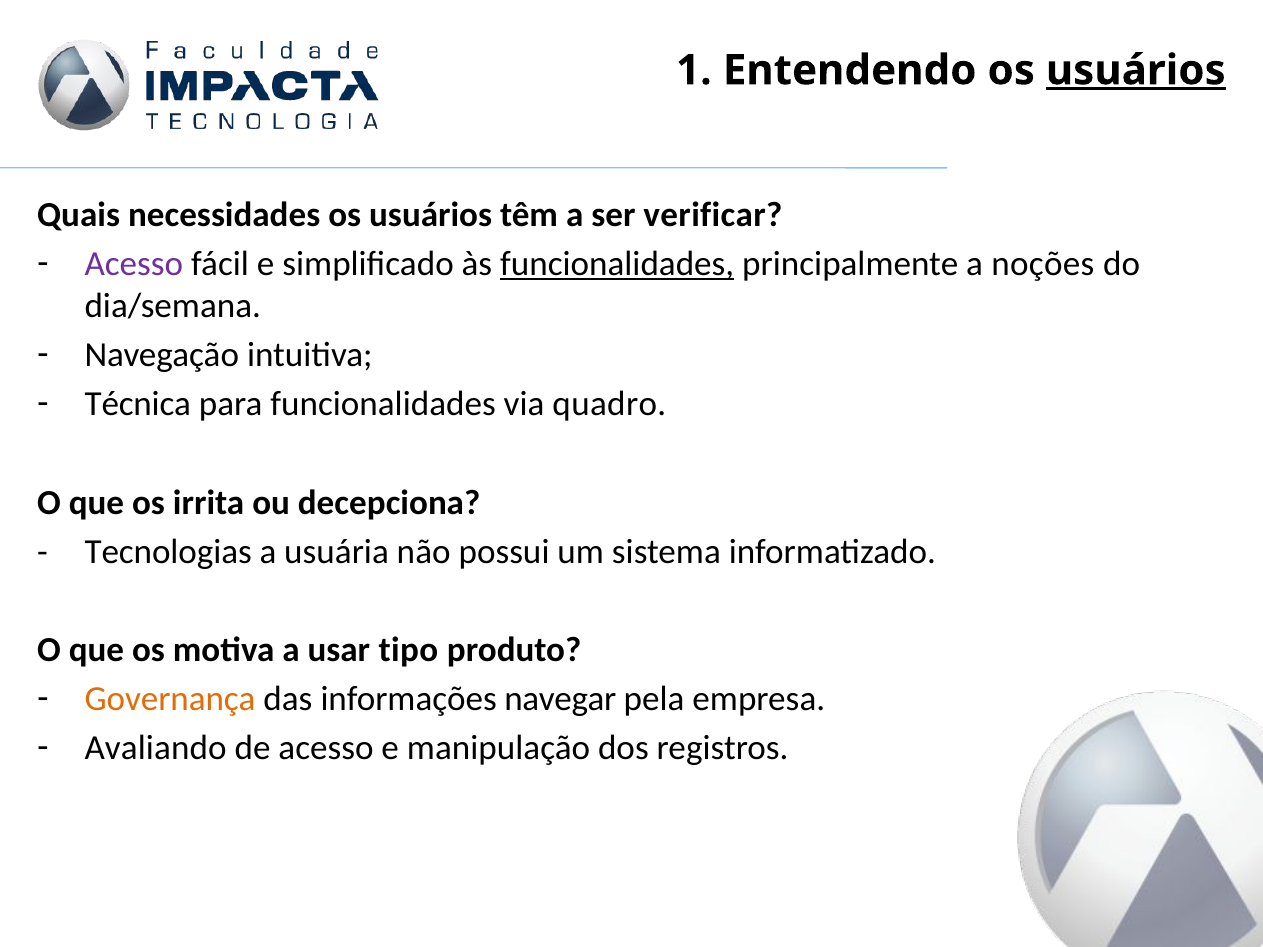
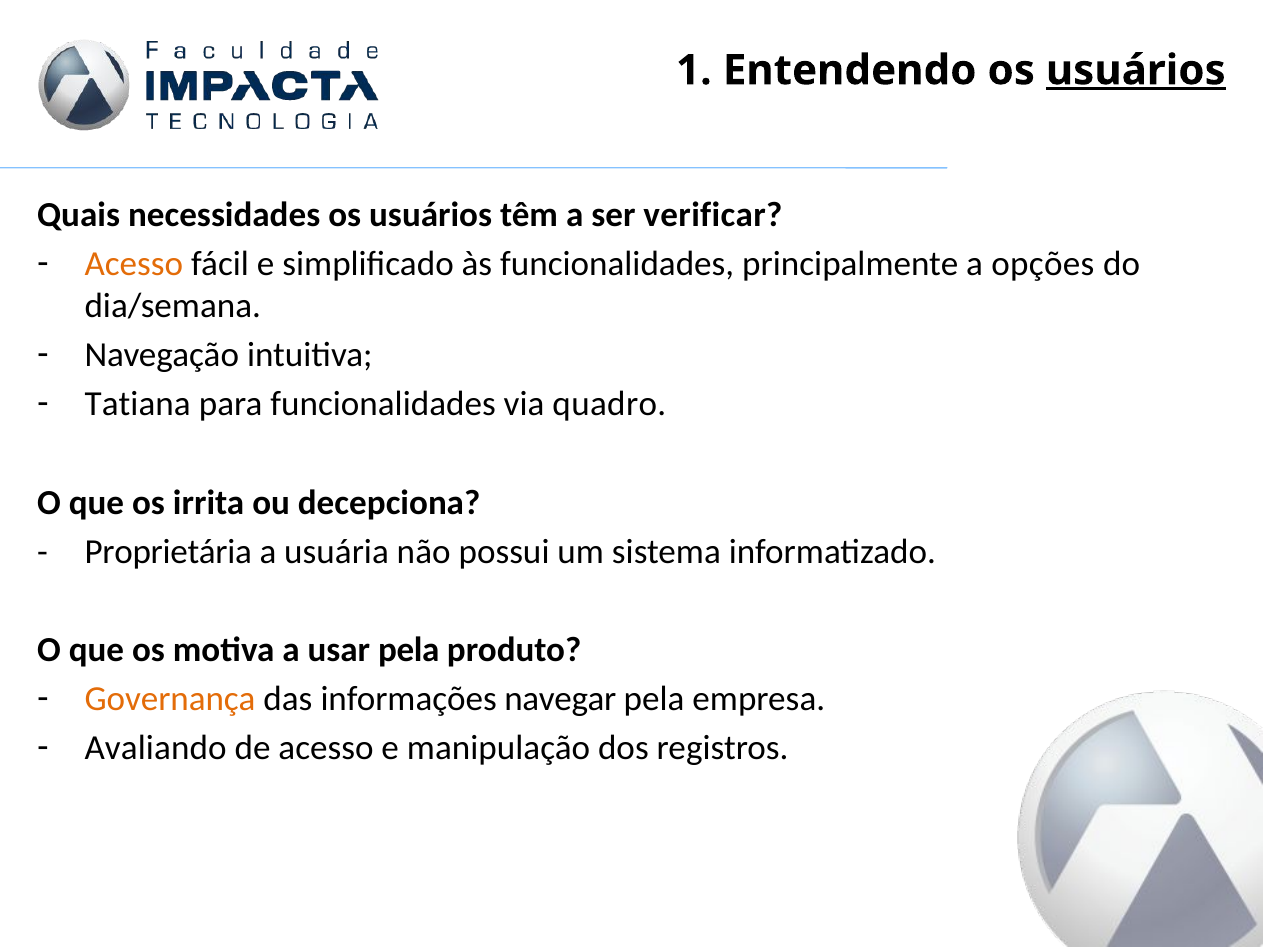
Acesso colour: purple -> orange (134, 264)
funcionalidades underline: present -> none (617, 264)
noções: noções -> opções (1043, 264)
Técnica: Técnica -> Tatiana (138, 404)
Tecnologias: Tecnologias -> Proprietária (168, 552)
usar tipo: tipo -> pela (409, 650)
